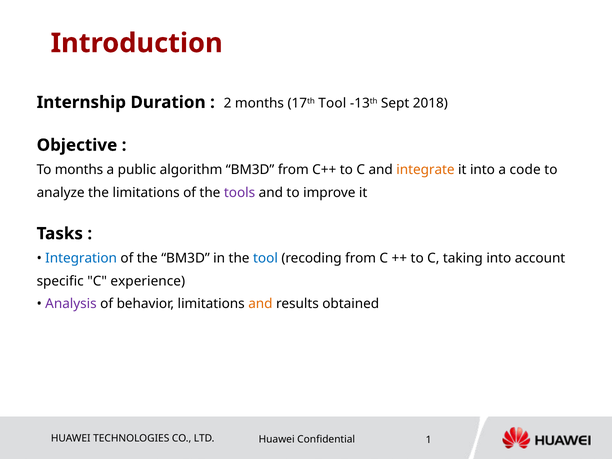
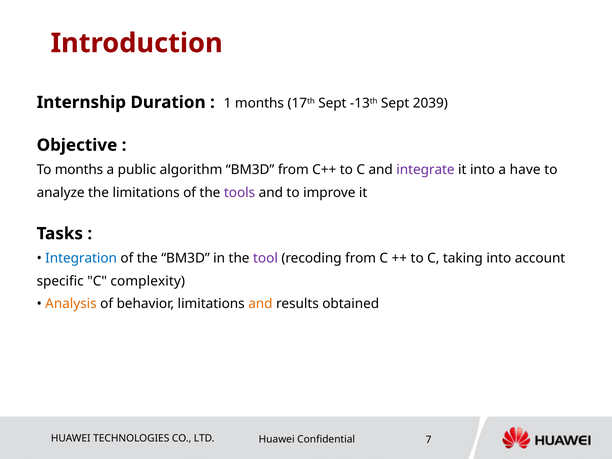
2: 2 -> 1 (228, 103)
17th Tool: Tool -> Sept (332, 103)
2018: 2018 -> 2039 (430, 103)
integrate colour: orange -> purple (425, 170)
code: code -> have (525, 170)
tool colour: blue -> purple (265, 258)
experience: experience -> complexity (148, 281)
Analysis colour: purple -> orange (71, 304)
1: 1 -> 7 (429, 440)
